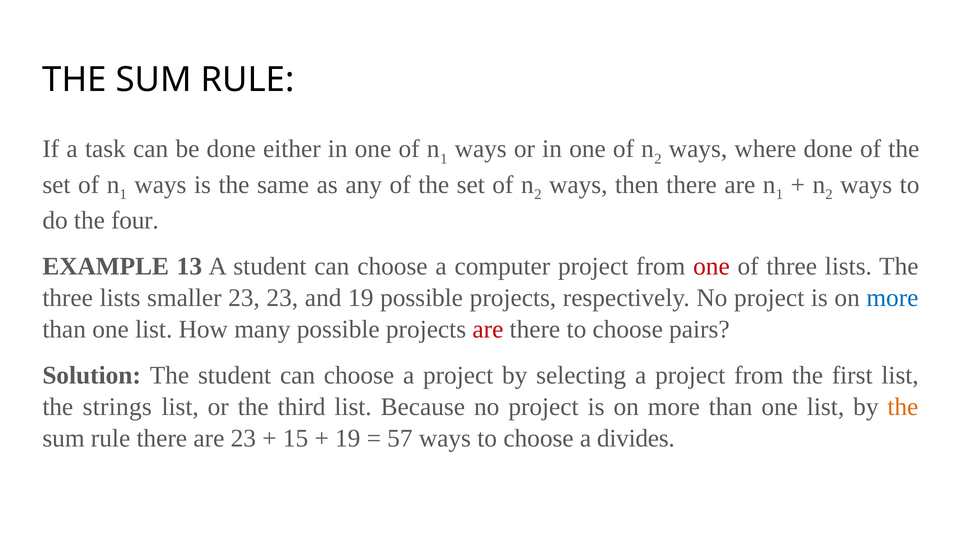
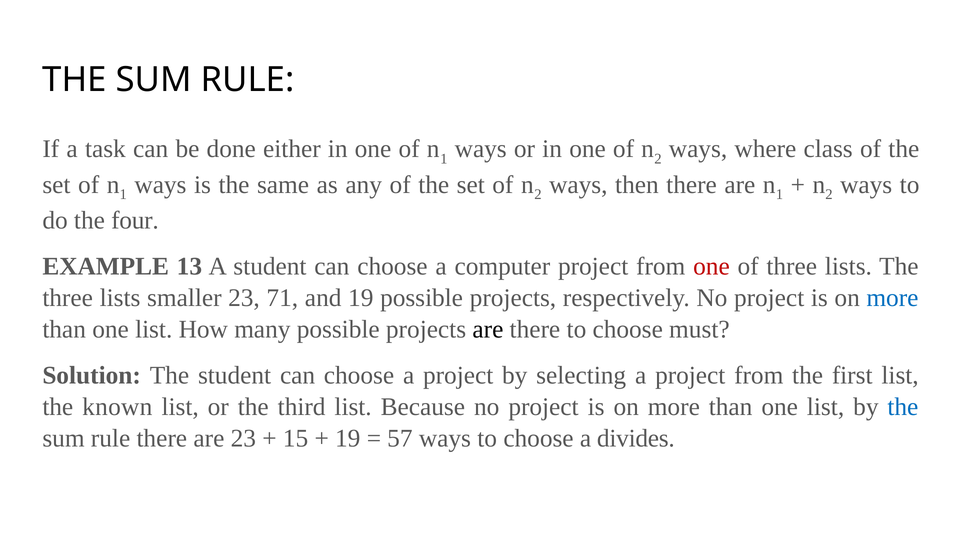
where done: done -> class (828, 149)
23 23: 23 -> 71 (282, 298)
are colour: red -> black (488, 329)
pairs: pairs -> must (699, 329)
strings: strings -> known (117, 407)
the colour: orange -> blue (903, 407)
